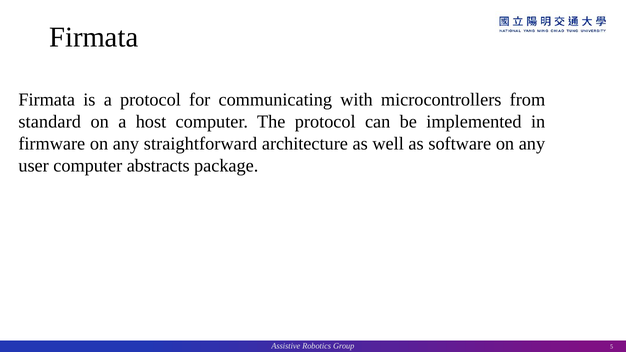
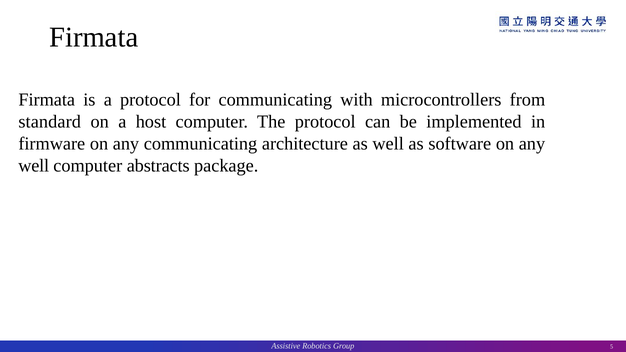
any straightforward: straightforward -> communicating (201, 144)
user: user -> well (34, 166)
